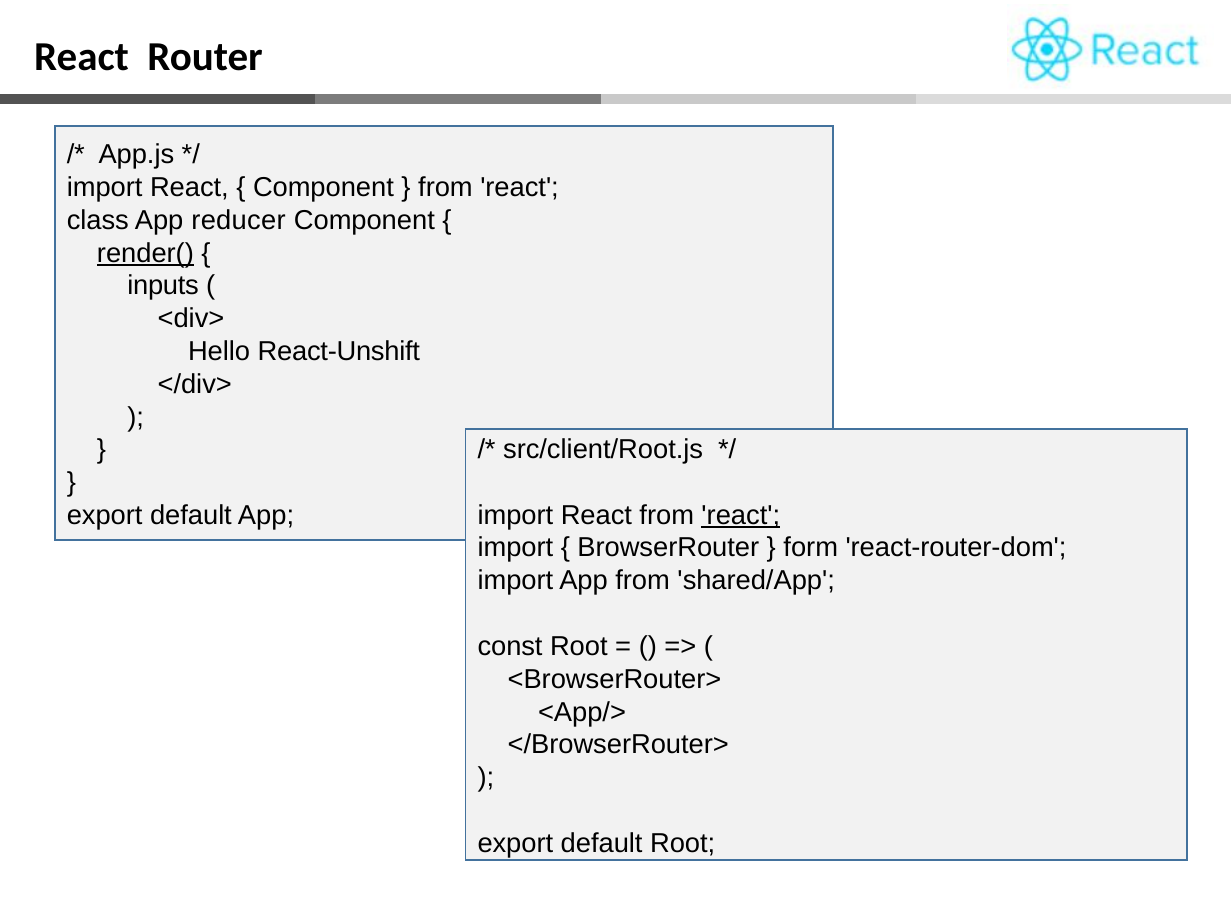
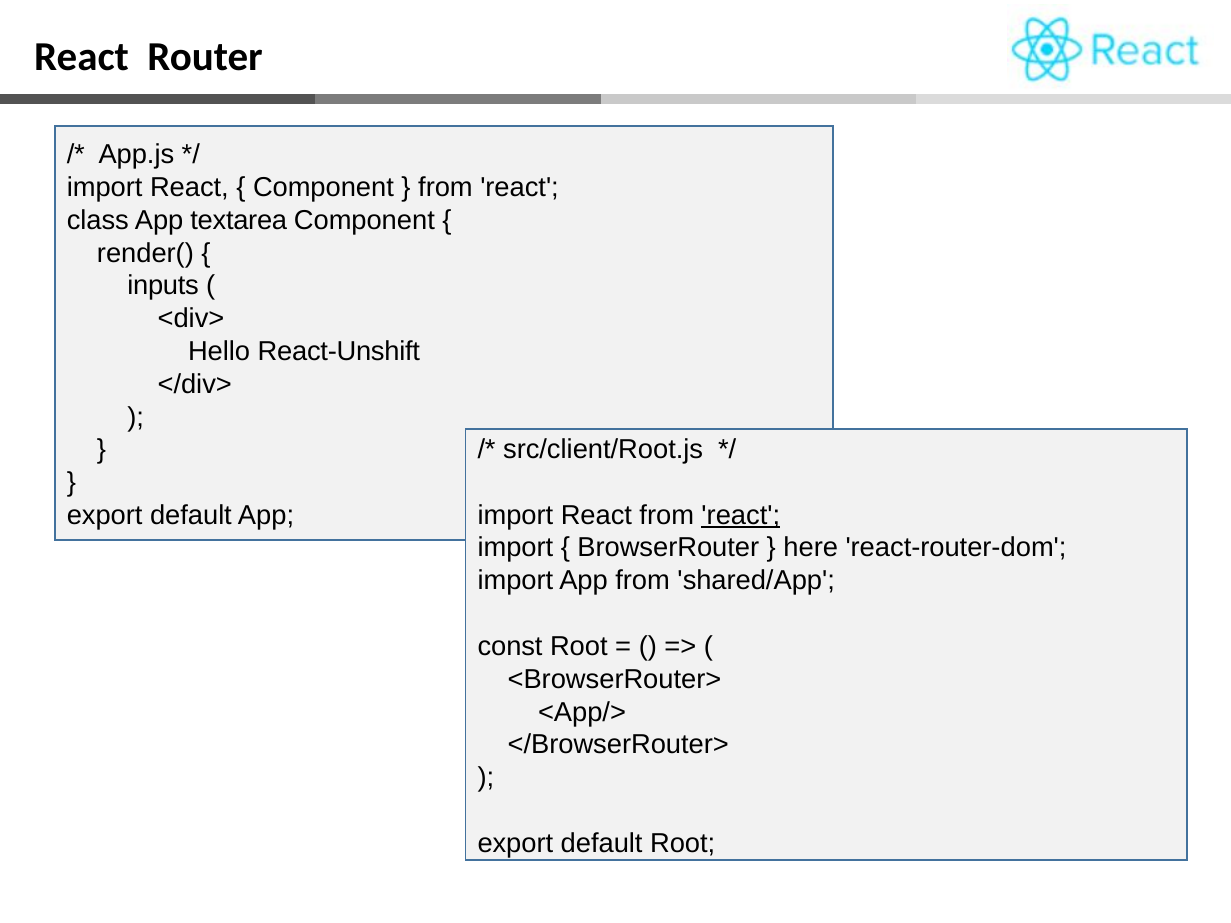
reducer: reducer -> textarea (239, 220)
render( underline: present -> none (145, 253)
form: form -> here (811, 548)
